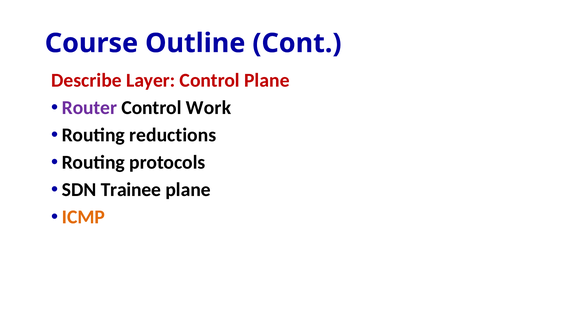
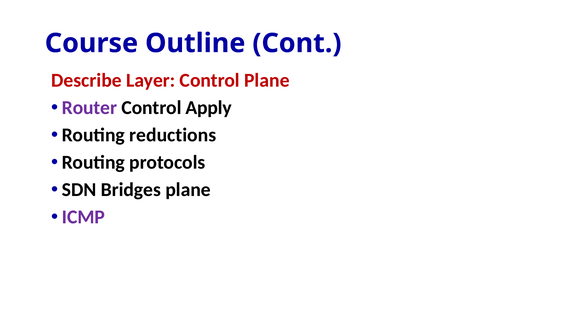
Work: Work -> Apply (209, 108)
Trainee: Trainee -> Bridges (131, 190)
ICMP colour: orange -> purple (83, 217)
